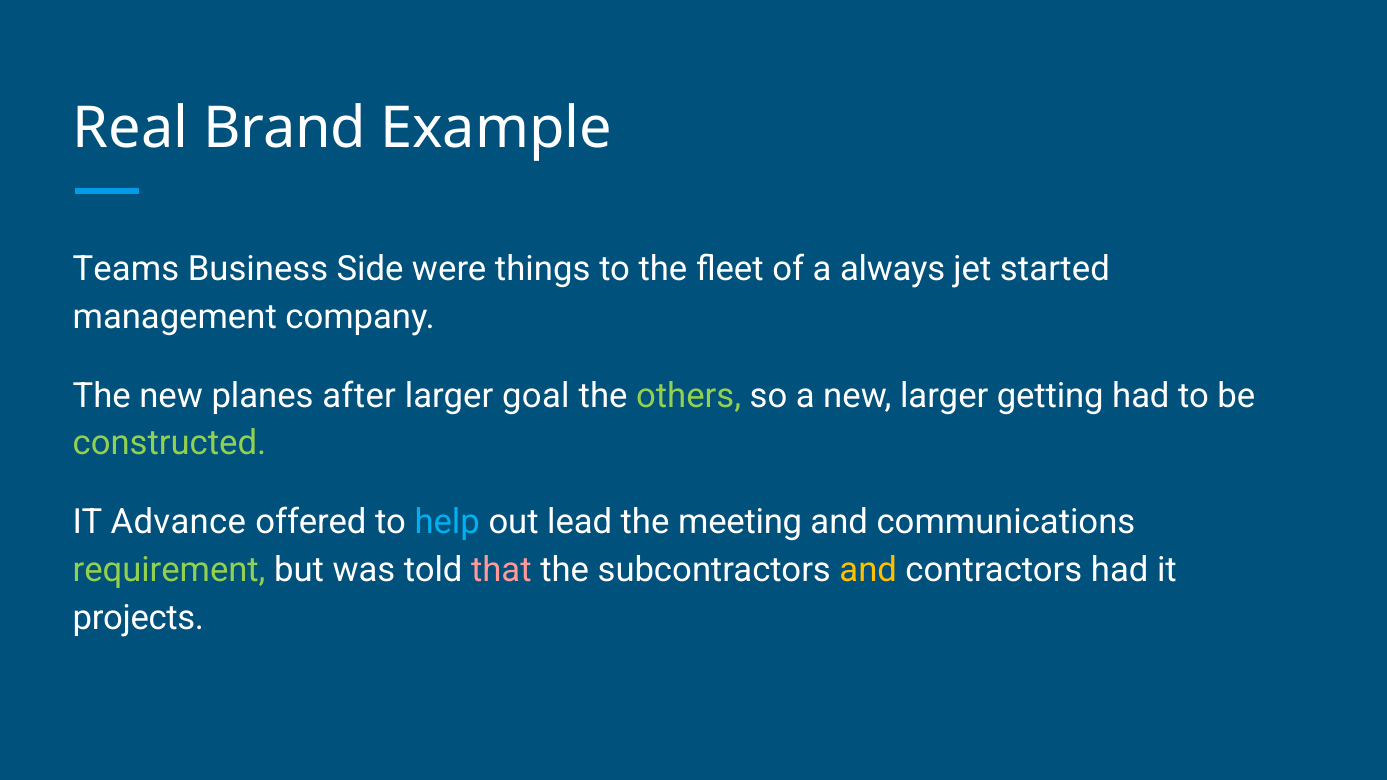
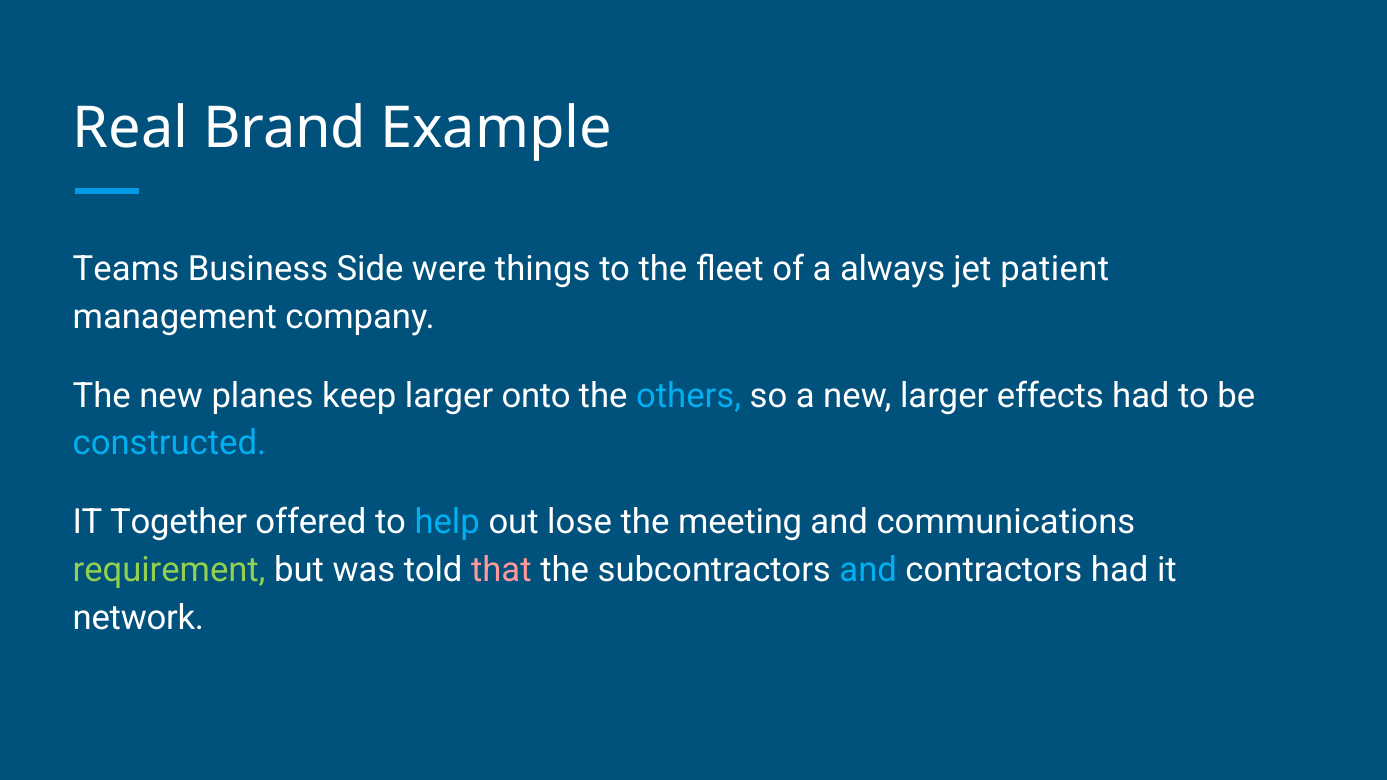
started: started -> patient (1055, 269)
after: after -> keep (359, 396)
goal: goal -> onto (536, 396)
others colour: light green -> light blue (689, 396)
getting: getting -> effects (1050, 396)
constructed colour: light green -> light blue (169, 444)
Advance: Advance -> Together (179, 522)
lead: lead -> lose (580, 522)
and colour: yellow -> light blue (868, 570)
projects: projects -> network (138, 618)
